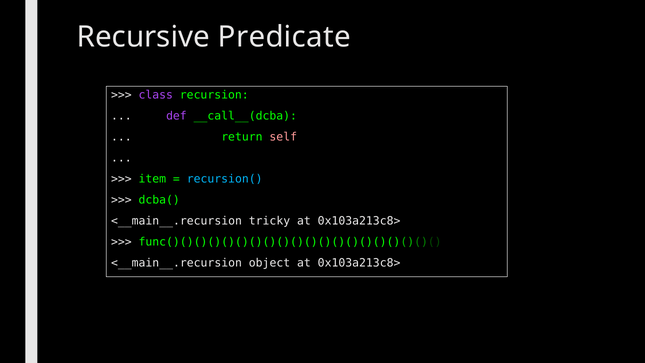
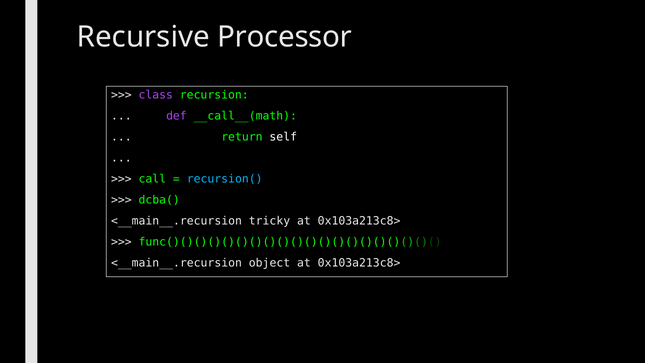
Predicate: Predicate -> Processor (285, 37)
__call__(dcba: __call__(dcba -> __call__(math (245, 116)
self colour: pink -> white (283, 137)
item: item -> call (152, 179)
